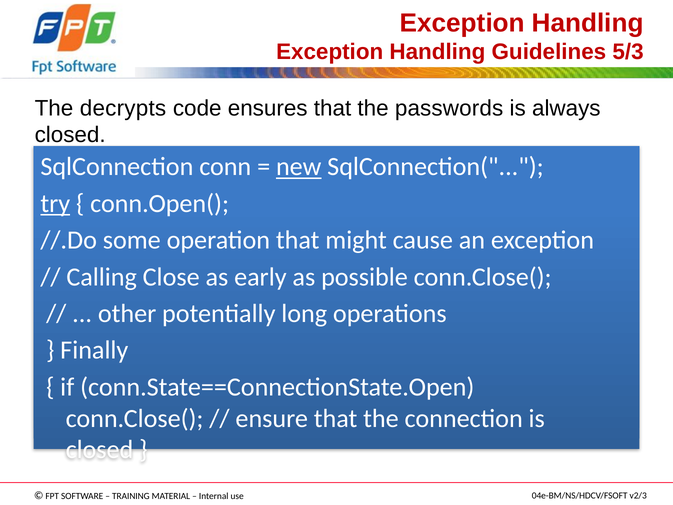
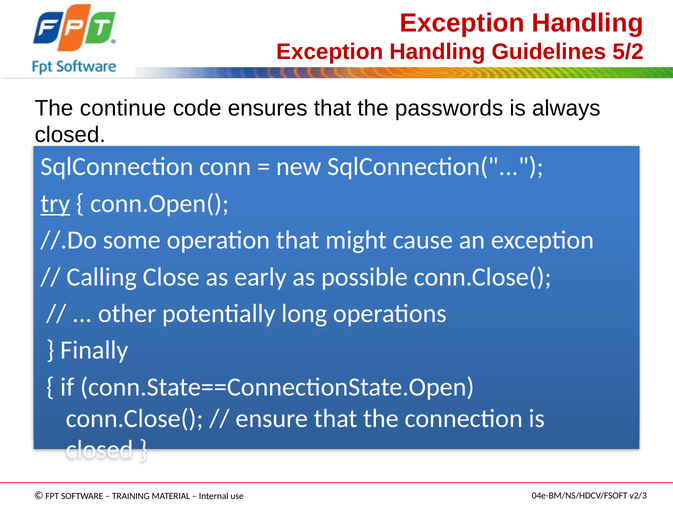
5/3: 5/3 -> 5/2 (628, 52)
decrypts: decrypts -> continue (123, 108)
new underline: present -> none (299, 167)
